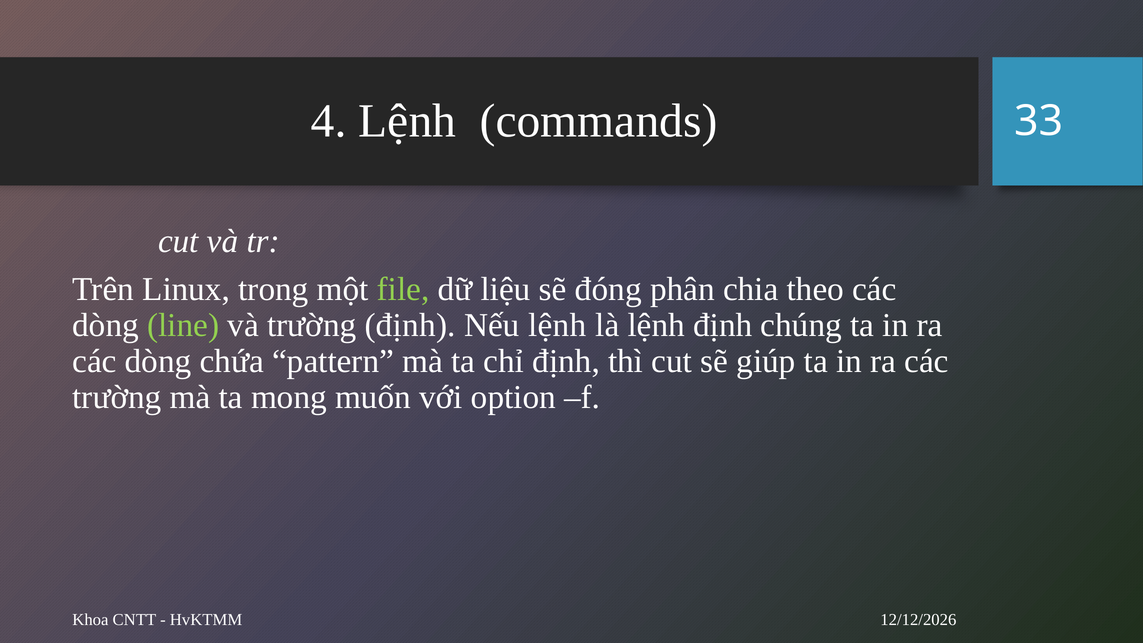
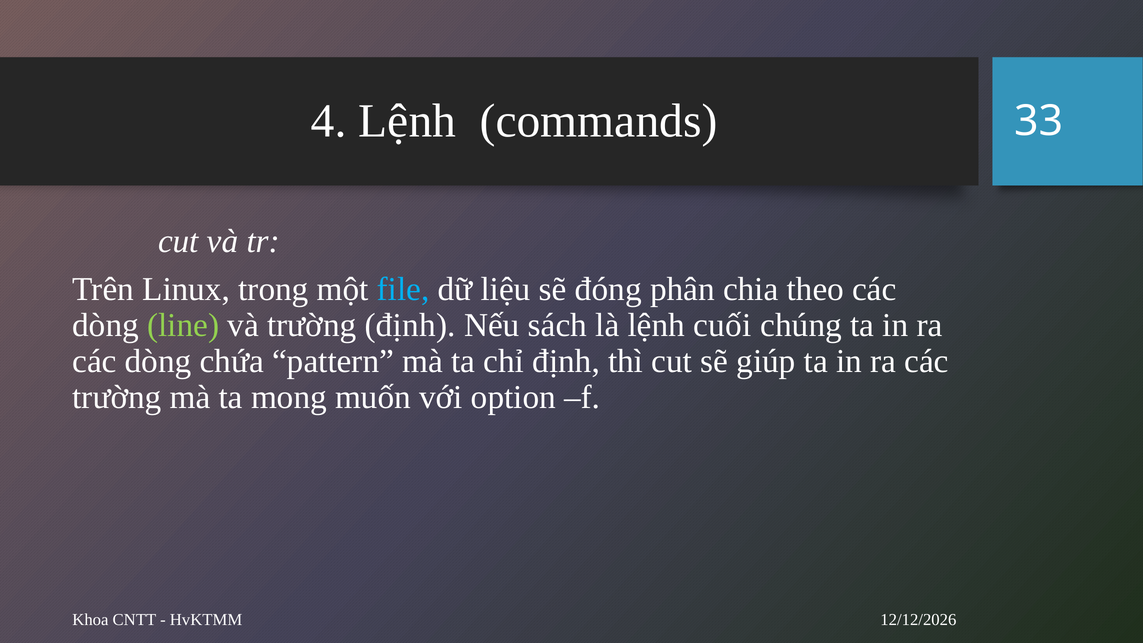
file colour: light green -> light blue (403, 289)
Nếu lệnh: lệnh -> sách (557, 325)
lệnh định: định -> cuối (723, 325)
